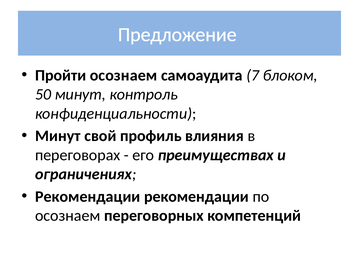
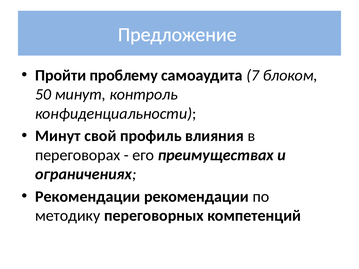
Пройти осознаем: осознаем -> проблему (124, 75)
осознаем: осознаем -> методику (68, 216)
